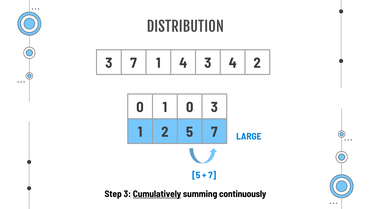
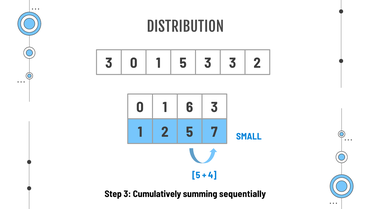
3 7: 7 -> 0 (134, 63)
1 4: 4 -> 5 (183, 63)
3 4: 4 -> 3 (233, 63)
1 0: 0 -> 6 (190, 107)
LARGE: LARGE -> SMALL (249, 136)
7: 7 -> 4 (212, 175)
Cumulatively underline: present -> none (157, 194)
continuously: continuously -> sequentially (243, 194)
